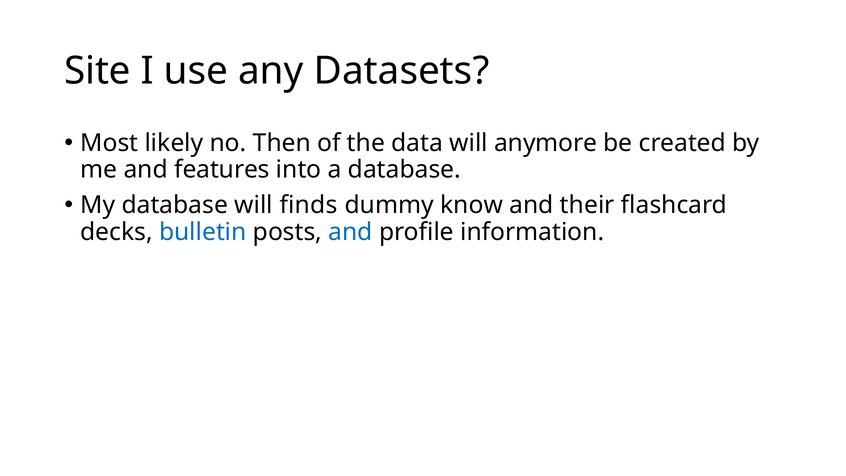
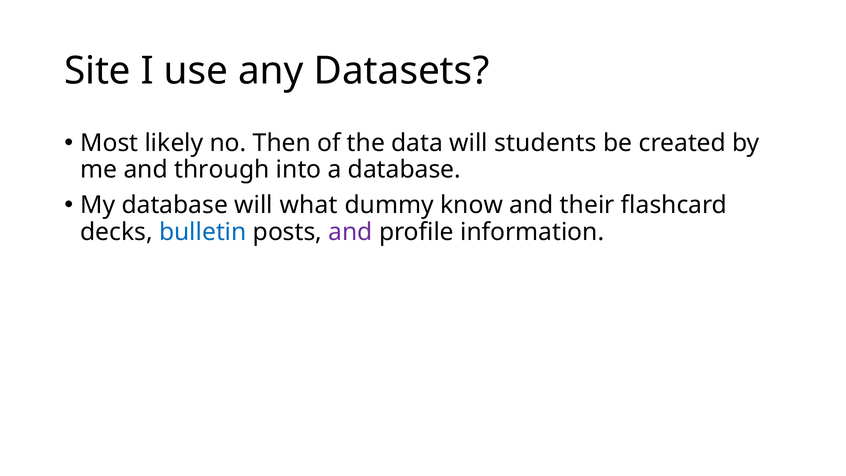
anymore: anymore -> students (545, 143)
features: features -> through (222, 170)
finds: finds -> what (309, 205)
and colour: blue -> purple (351, 232)
